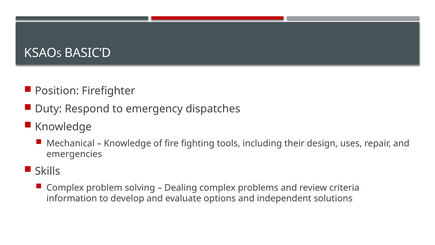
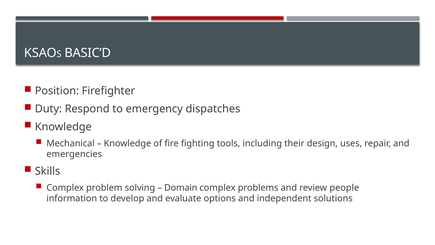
Dealing: Dealing -> Domain (181, 187)
criteria: criteria -> people (344, 187)
